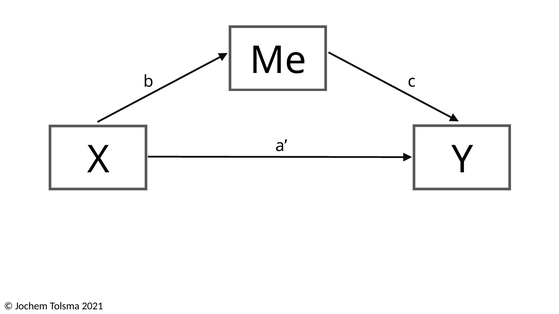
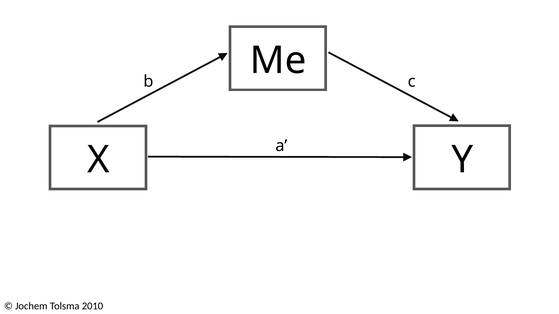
2021: 2021 -> 2010 (92, 307)
